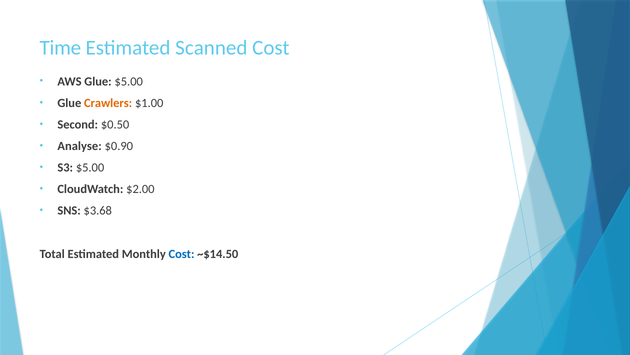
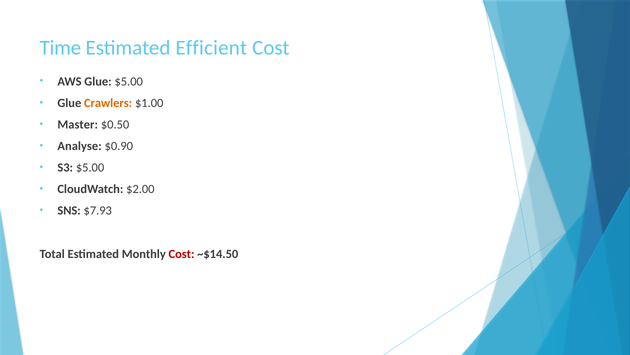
Scanned: Scanned -> Efficient (211, 48)
Second: Second -> Master (78, 124)
$3.68: $3.68 -> $7.93 (98, 210)
Cost colour: blue -> red (182, 254)
